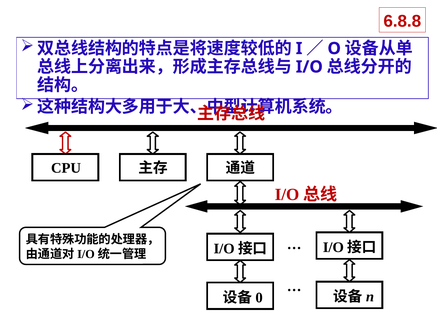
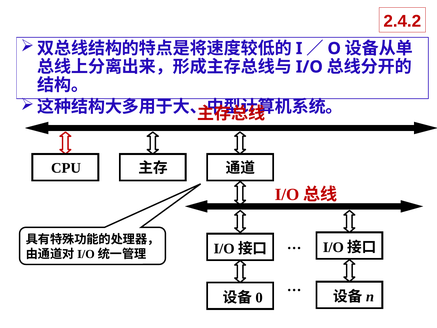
6.8.8: 6.8.8 -> 2.4.2 (402, 21)
